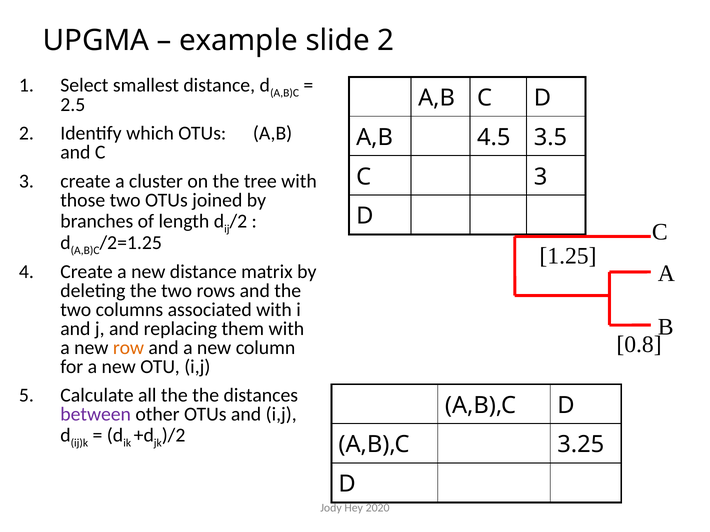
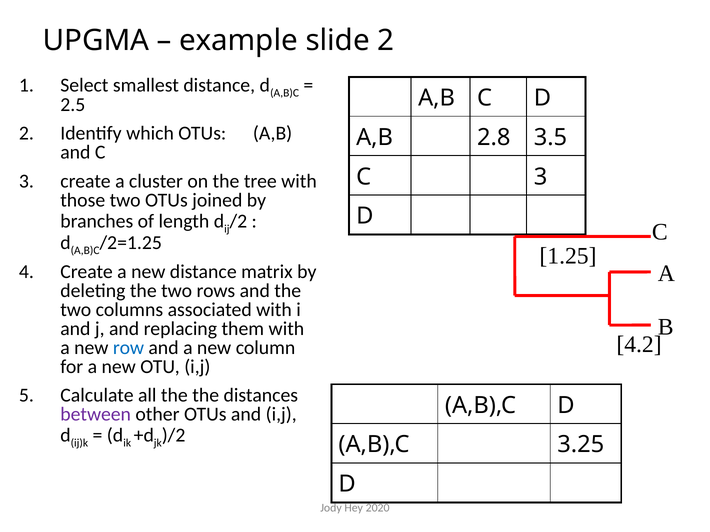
4.5: 4.5 -> 2.8 (494, 137)
0.8: 0.8 -> 4.2 (639, 345)
row colour: orange -> blue (128, 348)
